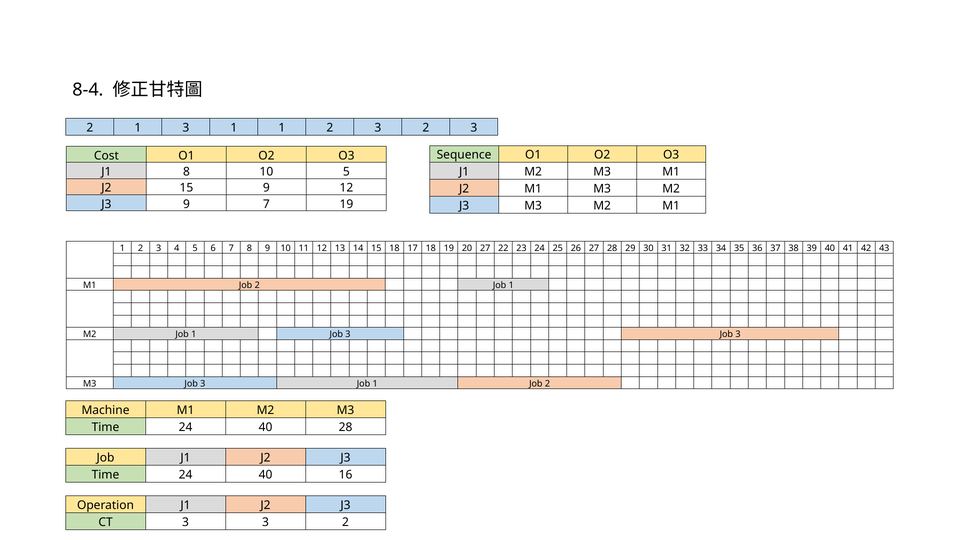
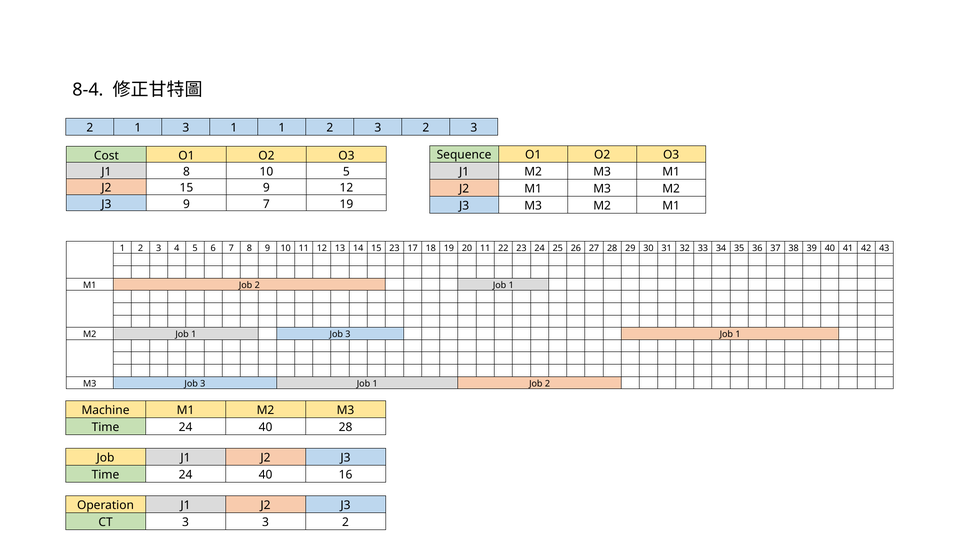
15 18: 18 -> 23 (394, 248)
20 27: 27 -> 11 (485, 248)
3: 3 -> 1 (738, 334)
